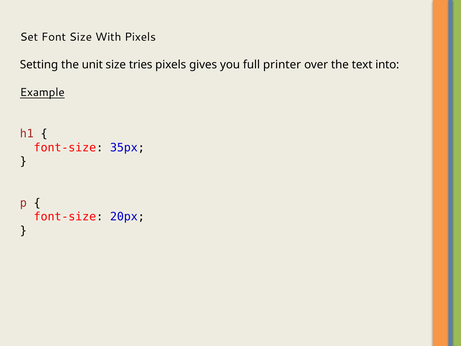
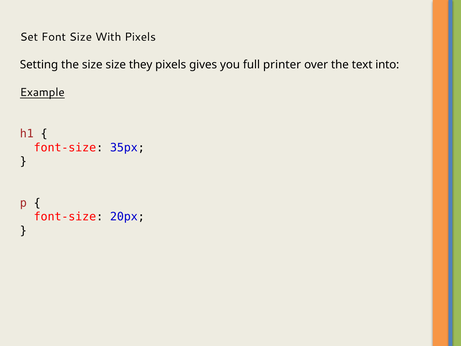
the unit: unit -> size (92, 65)
tries: tries -> they (141, 65)
